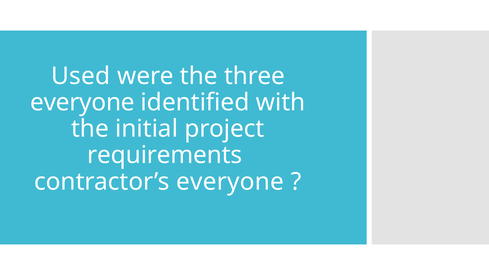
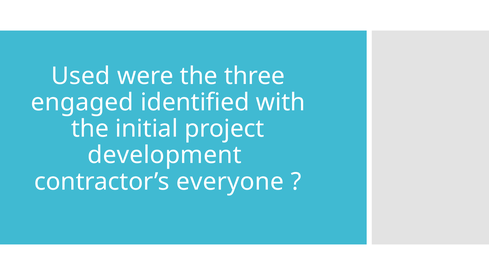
everyone: everyone -> engaged (82, 102)
requirements: requirements -> development (165, 155)
